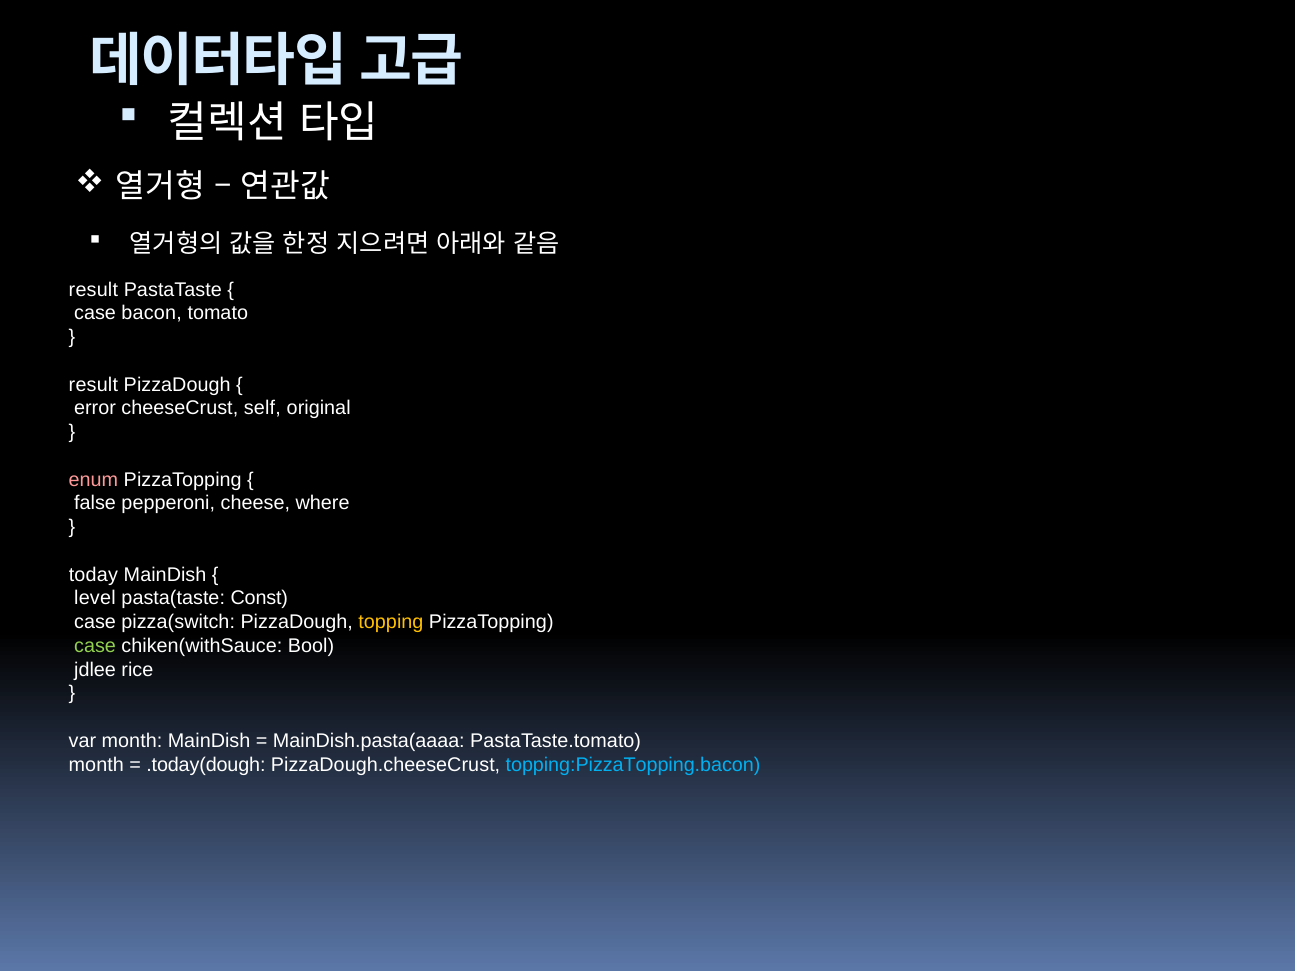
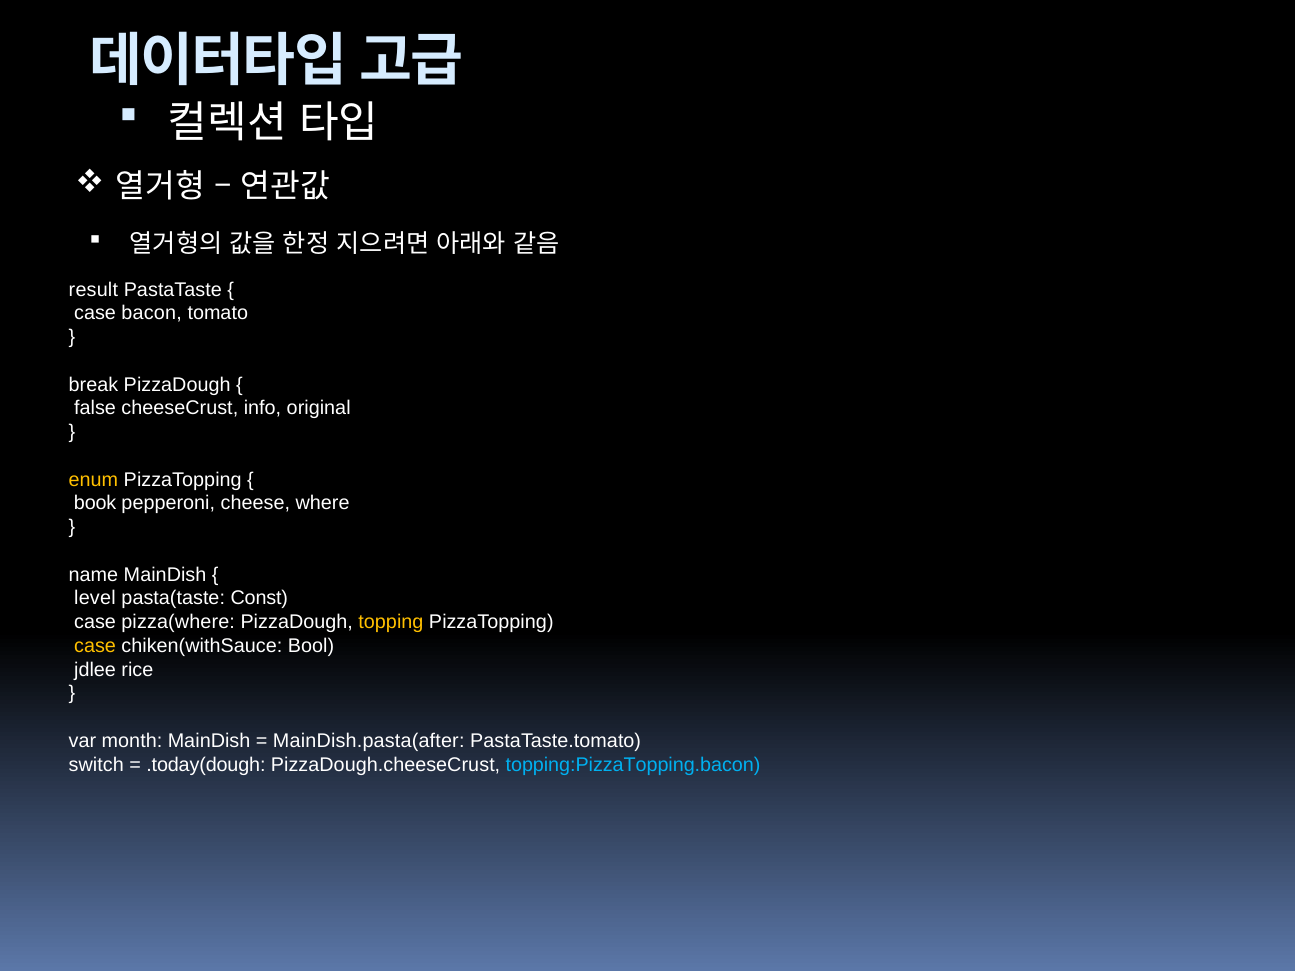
result: result -> break (93, 385)
error: error -> false (95, 408)
self: self -> info (262, 408)
enum colour: pink -> yellow (93, 480)
false: false -> book (95, 503)
today: today -> name (93, 575)
pizza(switch: pizza(switch -> pizza(where (178, 622)
case colour: light green -> yellow (95, 646)
MainDish.pasta(aaaa: MainDish.pasta(aaaa -> MainDish.pasta(after (369, 741)
month: month -> switch (96, 765)
